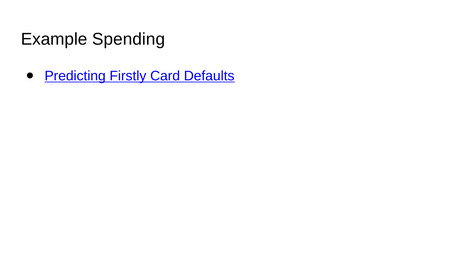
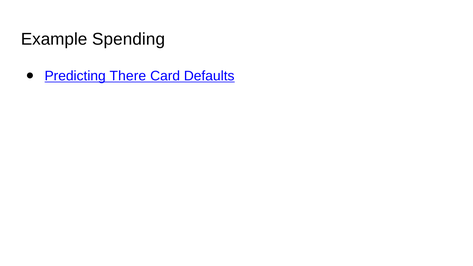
Firstly: Firstly -> There (128, 76)
